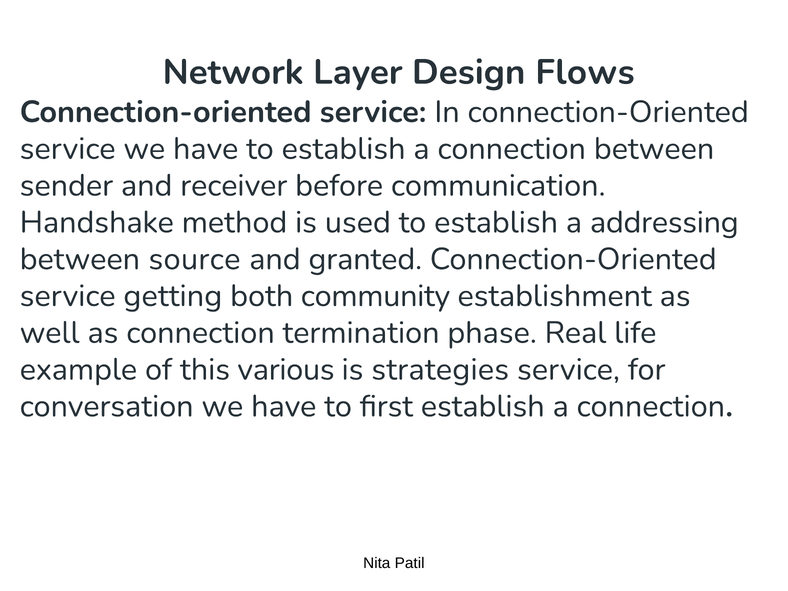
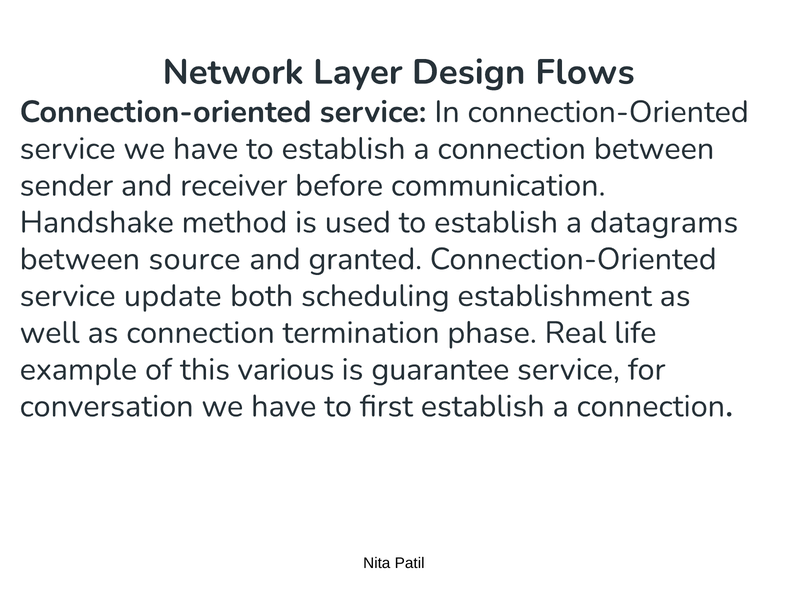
addressing: addressing -> datagrams (664, 222)
getting: getting -> update (173, 296)
community: community -> scheduling (375, 296)
strategies: strategies -> guarantee (440, 369)
